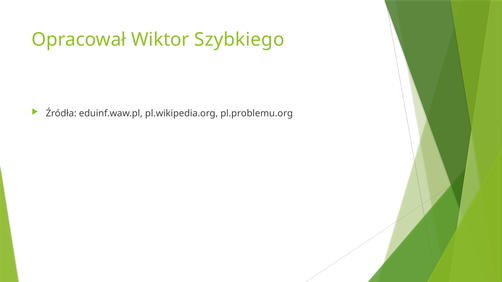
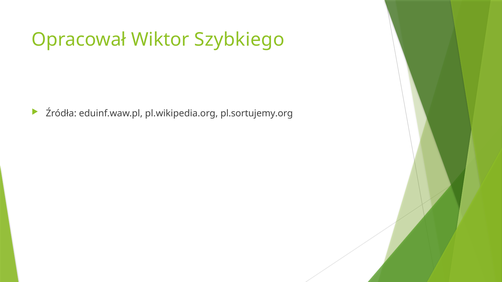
pl.problemu.org: pl.problemu.org -> pl.sortujemy.org (257, 114)
